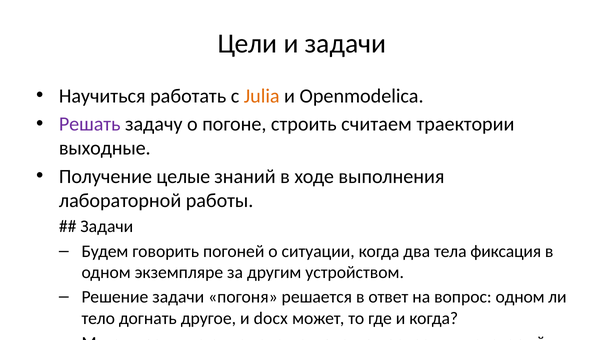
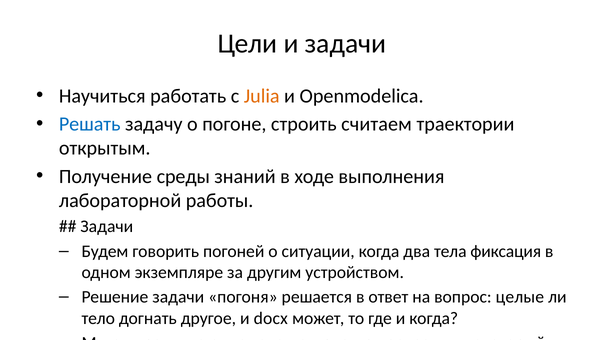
Решать colour: purple -> blue (90, 124)
выходные: выходные -> открытым (105, 148)
целые: целые -> среды (183, 176)
вопрос одном: одном -> целые (520, 297)
